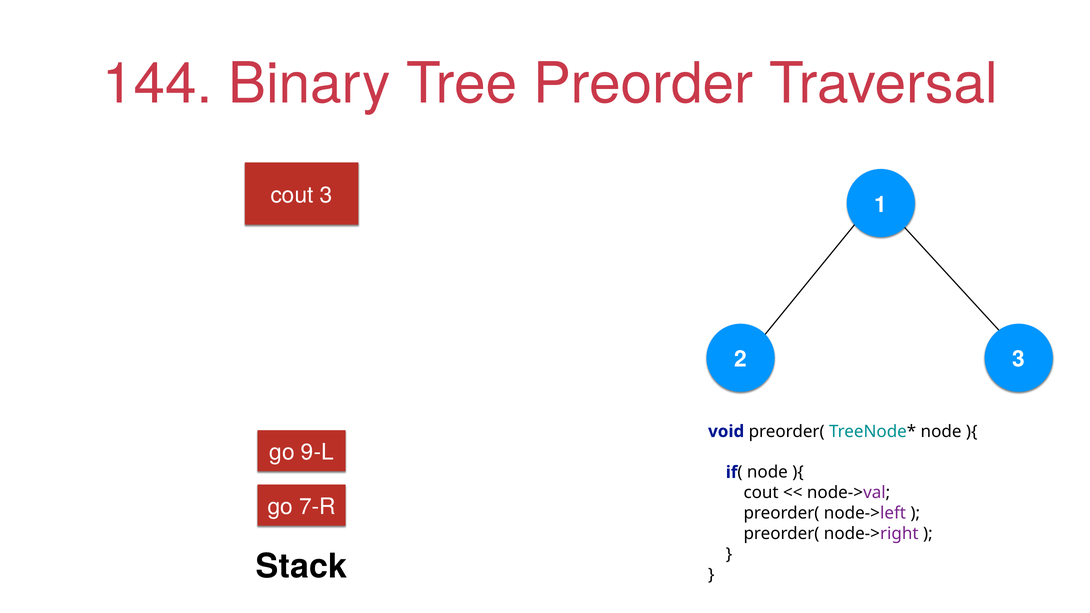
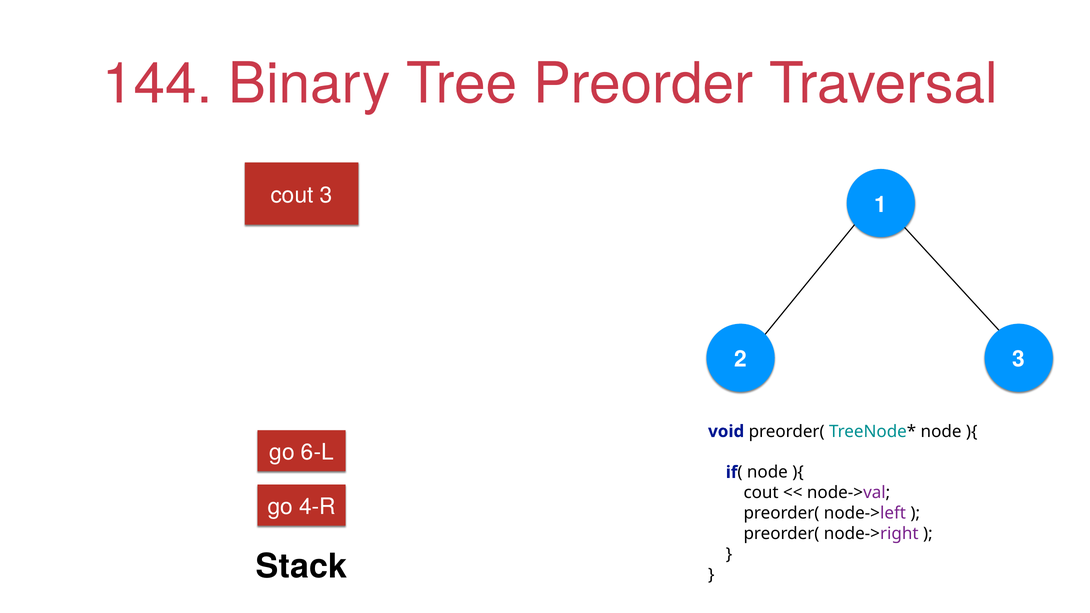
9-L: 9-L -> 6-L (317, 452)
7-R: 7-R -> 4-R (317, 507)
